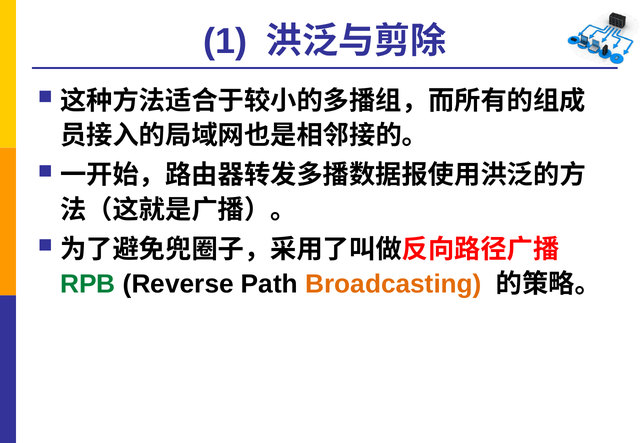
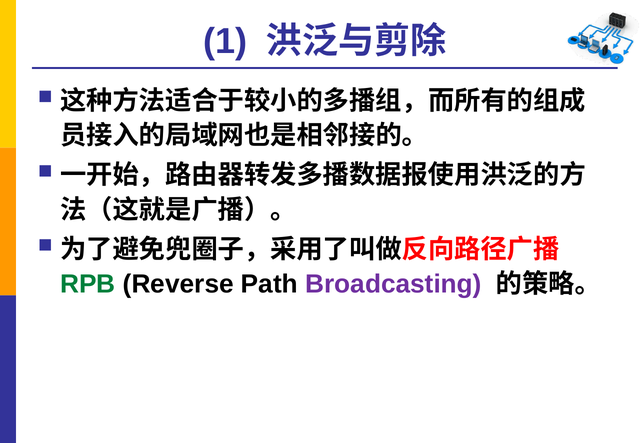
Broadcasting colour: orange -> purple (393, 284)
